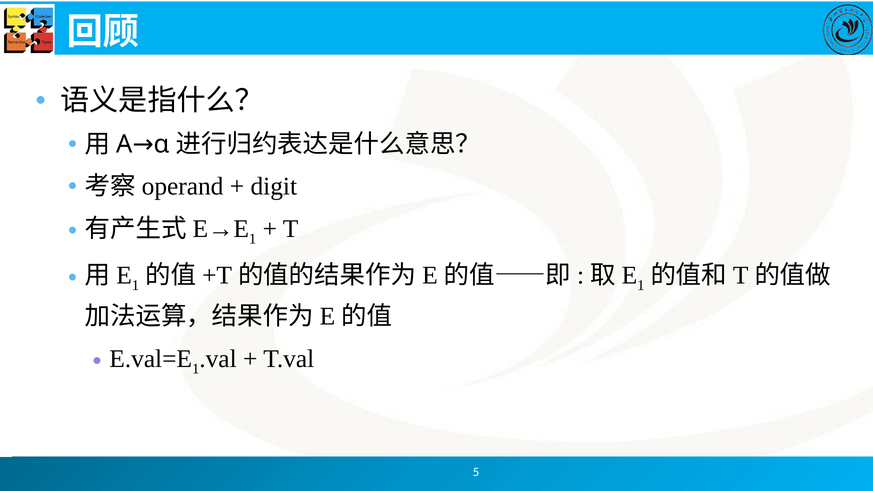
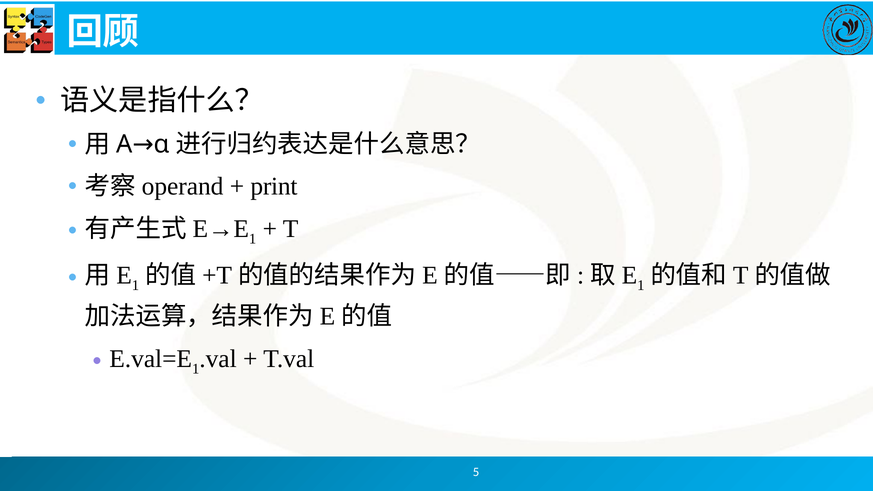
digit: digit -> print (274, 186)
